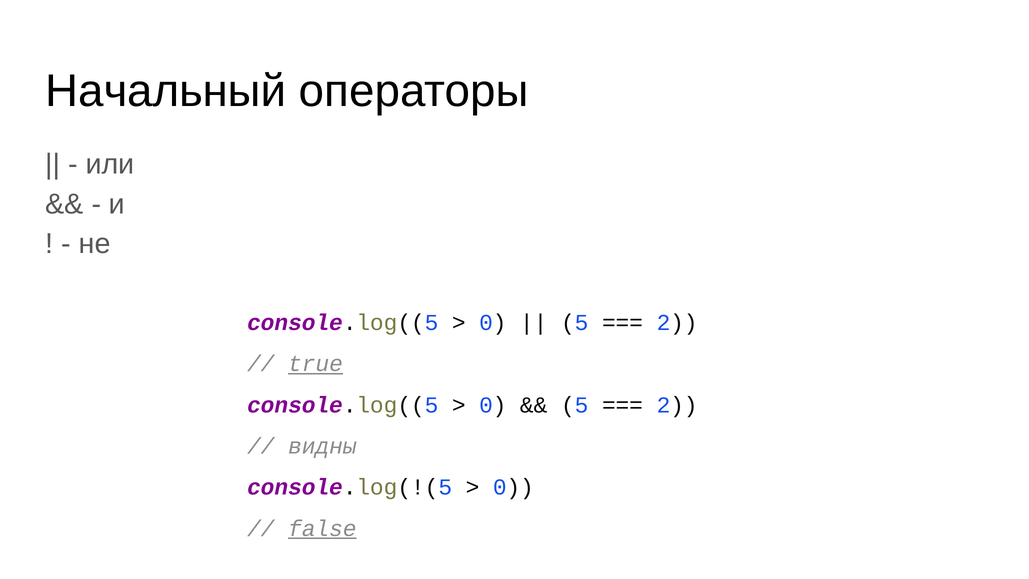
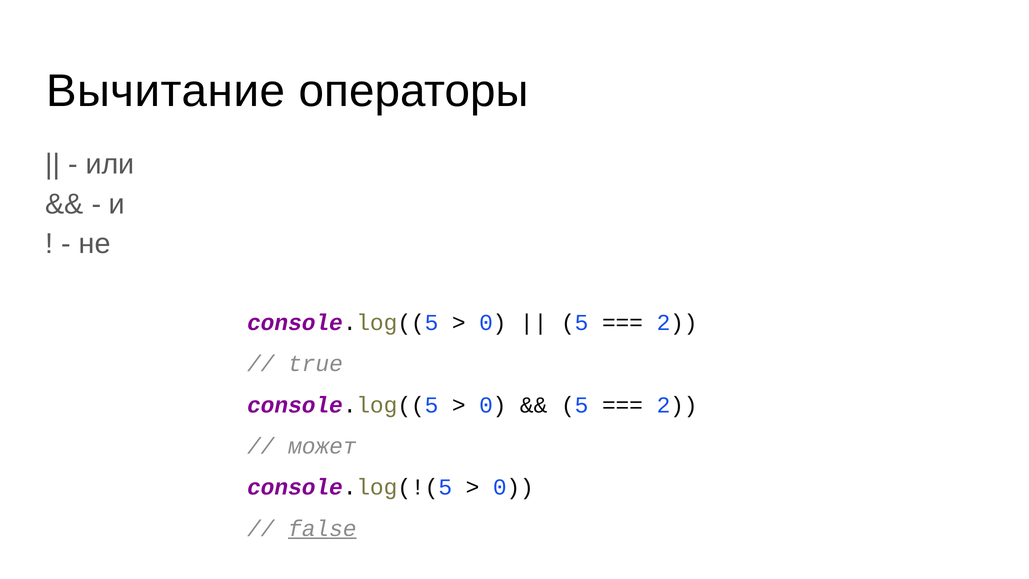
Начальный: Начальный -> Вычитание (166, 91)
true underline: present -> none (316, 364)
видны: видны -> может (322, 446)
